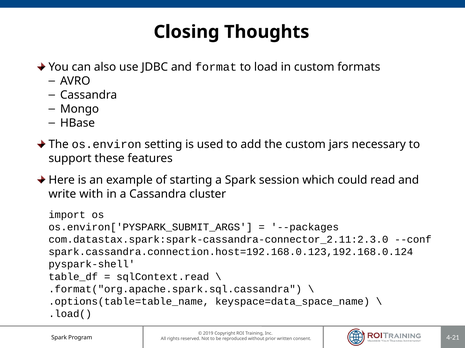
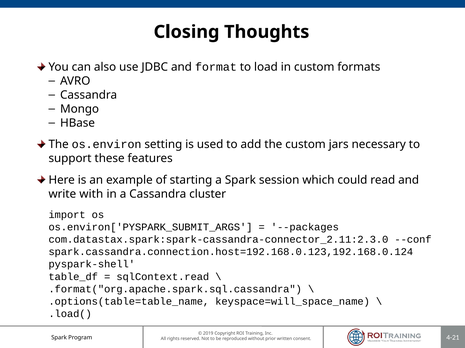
keyspace=data_space_name: keyspace=data_space_name -> keyspace=will_space_name (293, 302)
